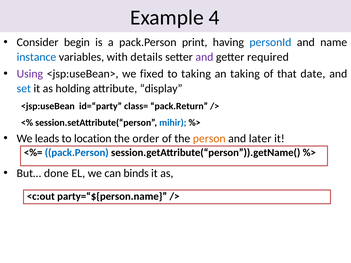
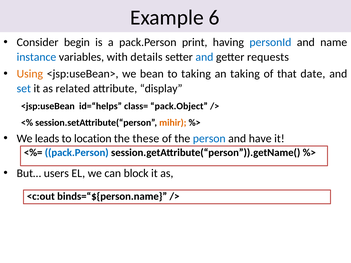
4: 4 -> 6 (214, 18)
and colour: purple -> blue (204, 57)
required: required -> requests (268, 57)
Using colour: purple -> orange (30, 74)
fixed: fixed -> bean (152, 74)
holding: holding -> related (73, 89)
id=“party: id=“party -> id=“helps (101, 106)
pack.Return: pack.Return -> pack.Object (179, 106)
mihir colour: blue -> orange (173, 123)
order: order -> these (146, 139)
person colour: orange -> blue (209, 139)
later: later -> have (260, 139)
done: done -> users (56, 173)
binds: binds -> block (136, 173)
party=“${person.name: party=“${person.name -> binds=“${person.name (112, 197)
